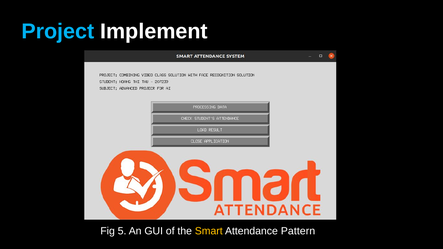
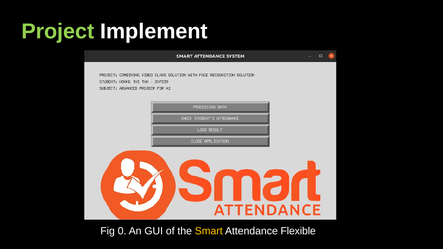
Project colour: light blue -> light green (58, 32)
5: 5 -> 0 (122, 231)
Pattern: Pattern -> Flexible (298, 231)
